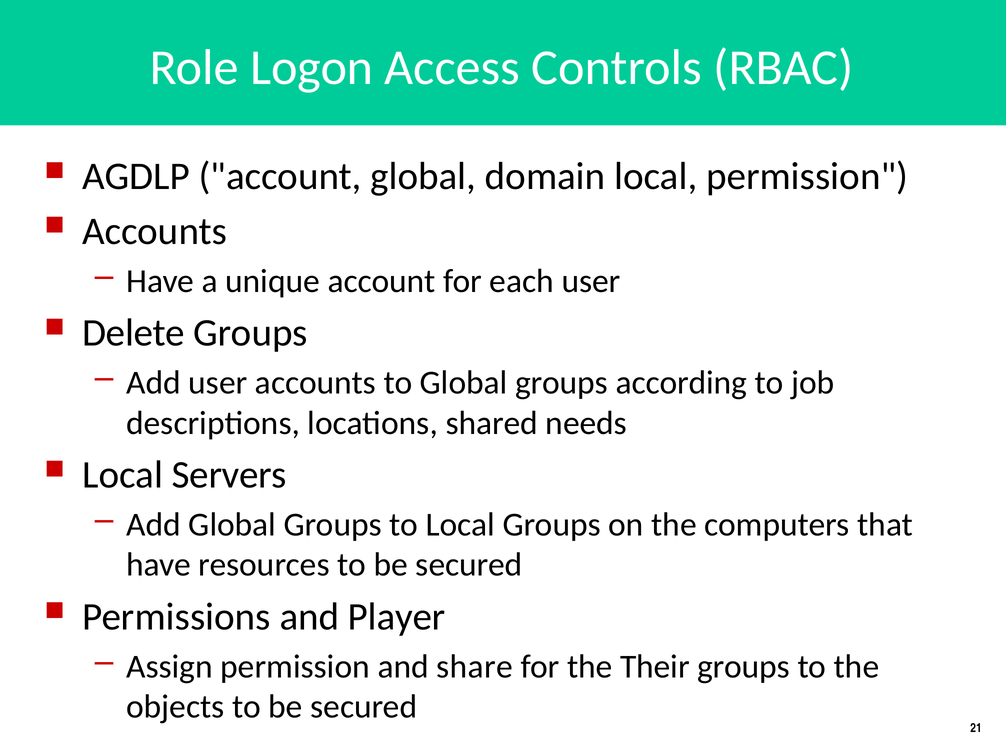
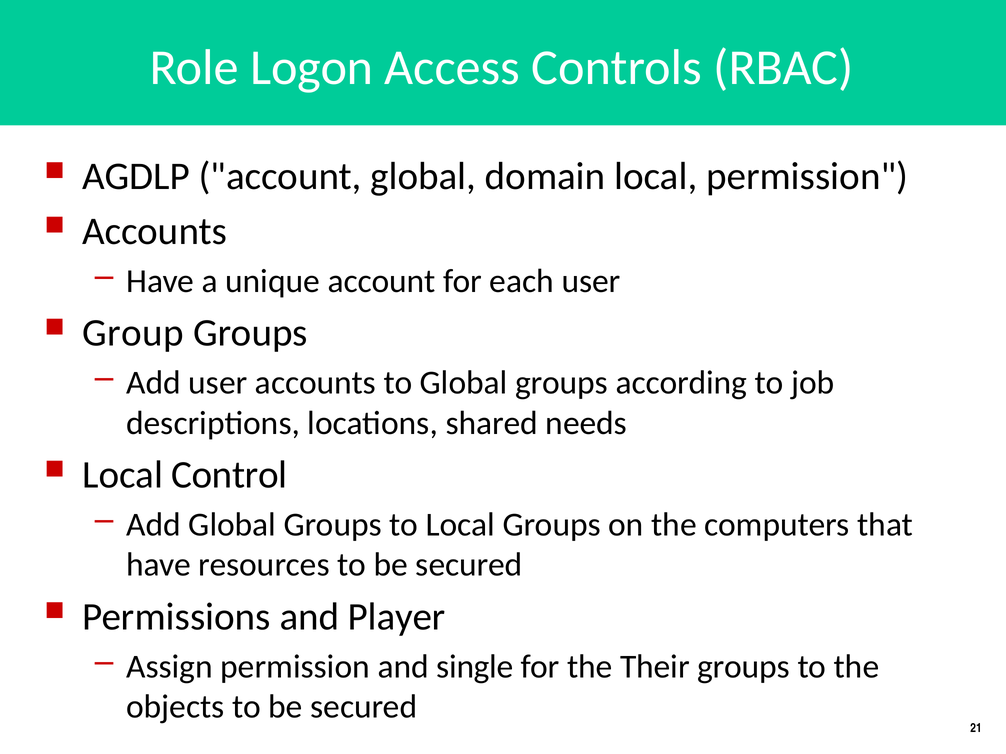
Delete: Delete -> Group (133, 333)
Servers: Servers -> Control (229, 475)
share: share -> single (475, 667)
